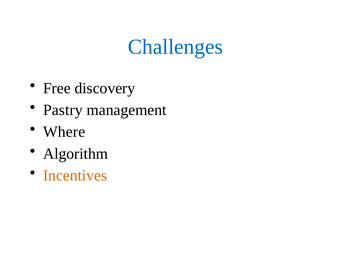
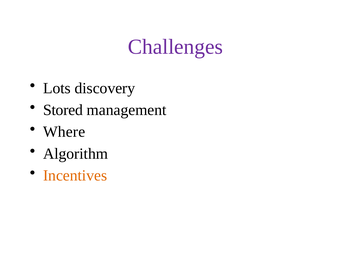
Challenges colour: blue -> purple (175, 47)
Free: Free -> Lots (57, 88)
Pastry: Pastry -> Stored (63, 110)
